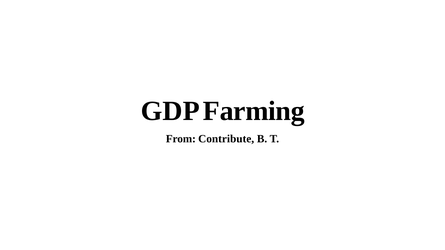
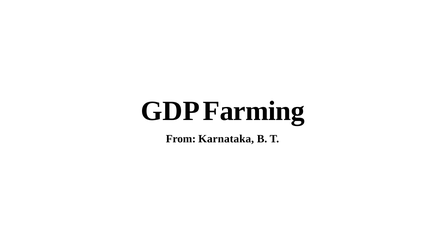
Contribute: Contribute -> Karnataka (226, 139)
